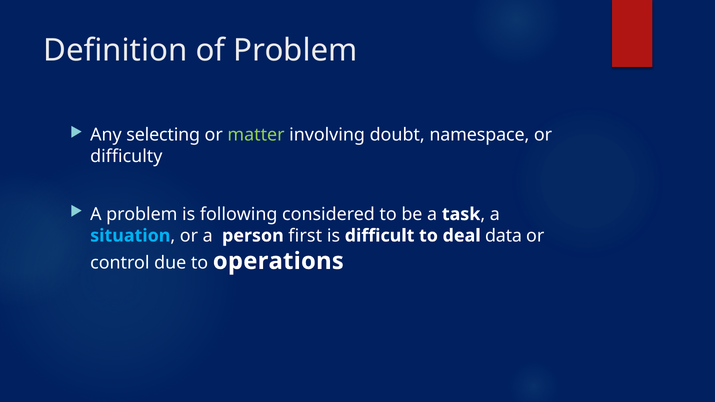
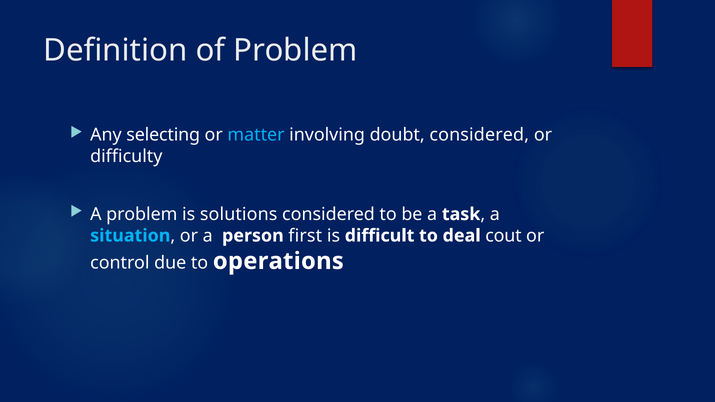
matter colour: light green -> light blue (256, 135)
doubt namespace: namespace -> considered (479, 135)
following: following -> solutions (239, 214)
data: data -> cout (503, 236)
